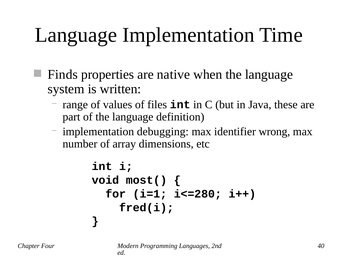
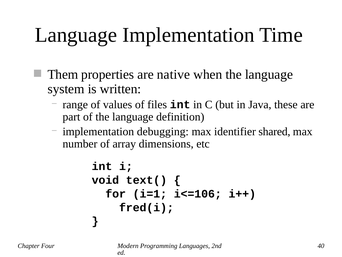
Finds: Finds -> Them (63, 74)
wrong: wrong -> shared (274, 131)
most(: most( -> text( (146, 180)
i<=280: i<=280 -> i<=106 (198, 193)
